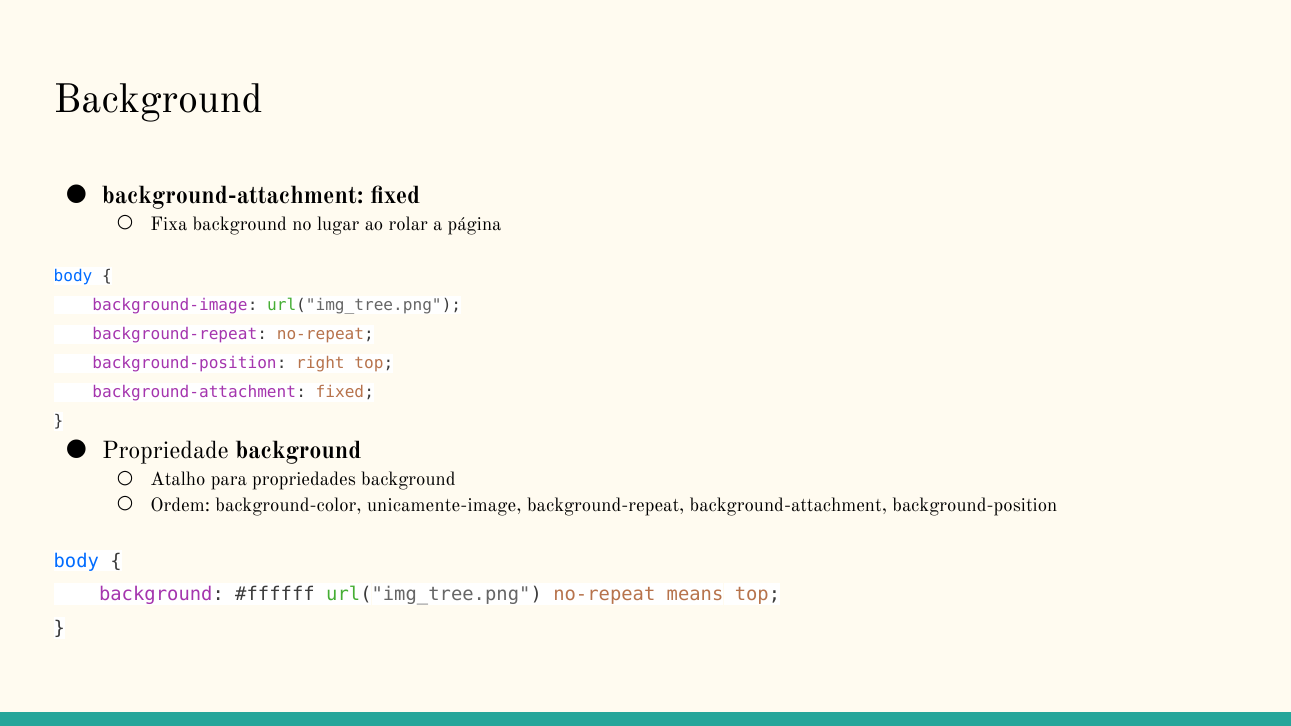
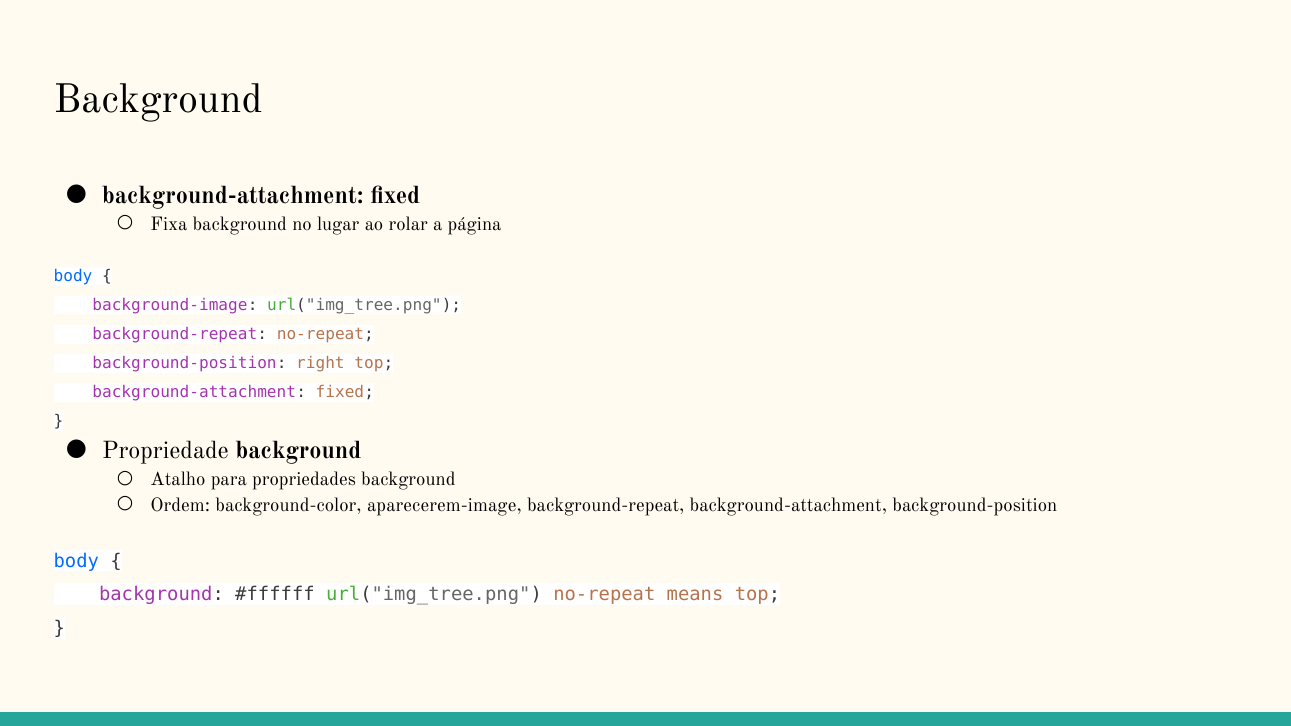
unicamente-image: unicamente-image -> aparecerem-image (444, 506)
